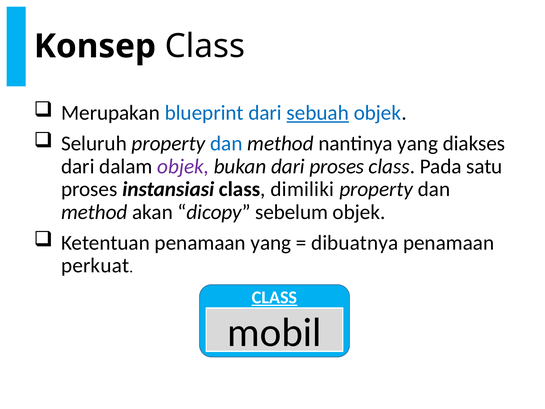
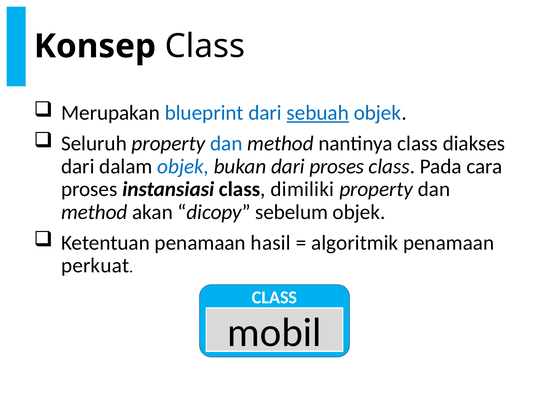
nantinya yang: yang -> class (418, 143)
objek colour: purple -> blue (183, 166)
satu: satu -> cara (484, 166)
penamaan yang: yang -> hasil (271, 243)
dibuatnya: dibuatnya -> algoritmik (355, 243)
CLASS underline: present -> none (274, 297)
